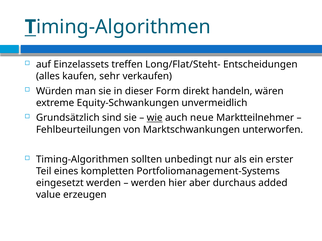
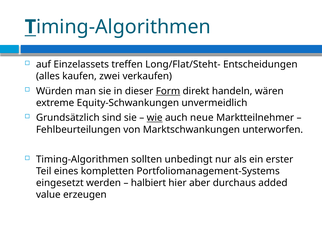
sehr: sehr -> zwei (110, 76)
Form underline: none -> present (168, 91)
werden: werden -> halbiert (148, 183)
